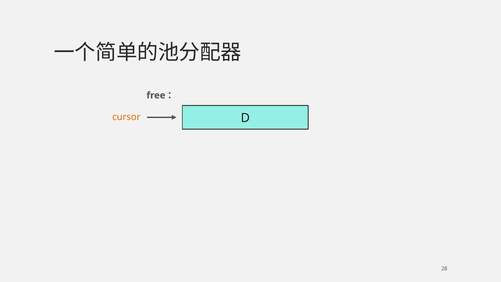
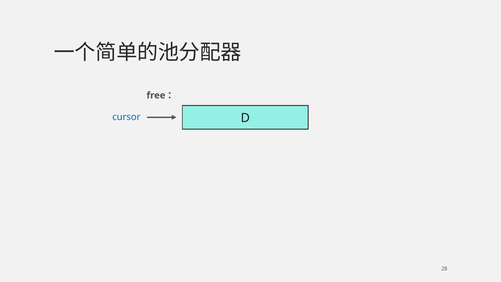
cursor colour: orange -> blue (126, 117)
